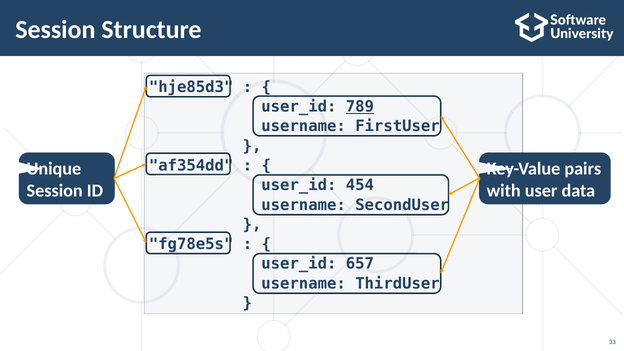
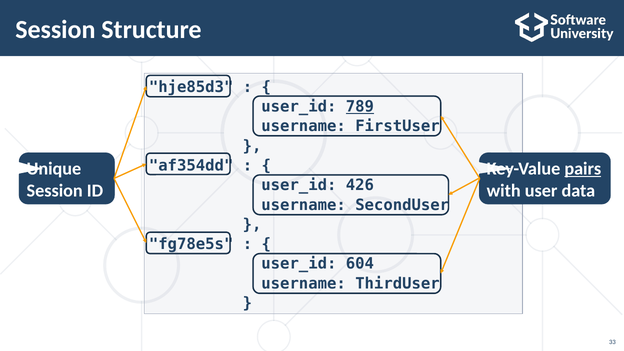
pairs underline: none -> present (583, 169)
454: 454 -> 426 (360, 185)
657: 657 -> 604 (360, 264)
